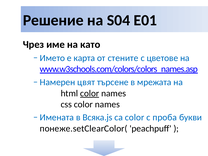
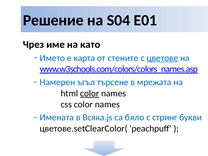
цветове underline: none -> present (162, 58)
цвят: цвят -> ъгъл (86, 82)
са color: color -> бяло (135, 117)
проба: проба -> стринг (165, 117)
понеже.setClearColor(: понеже.setClearColor( -> цветове.setClearColor( (84, 128)
